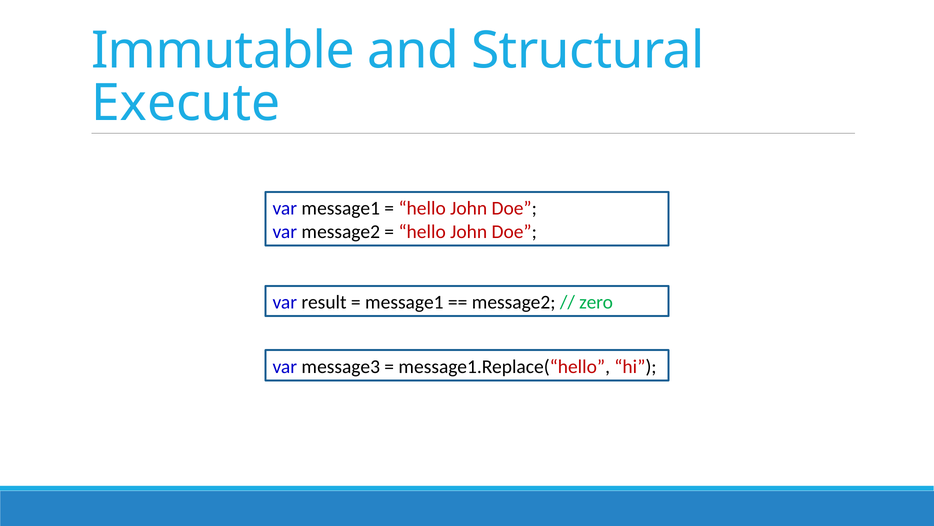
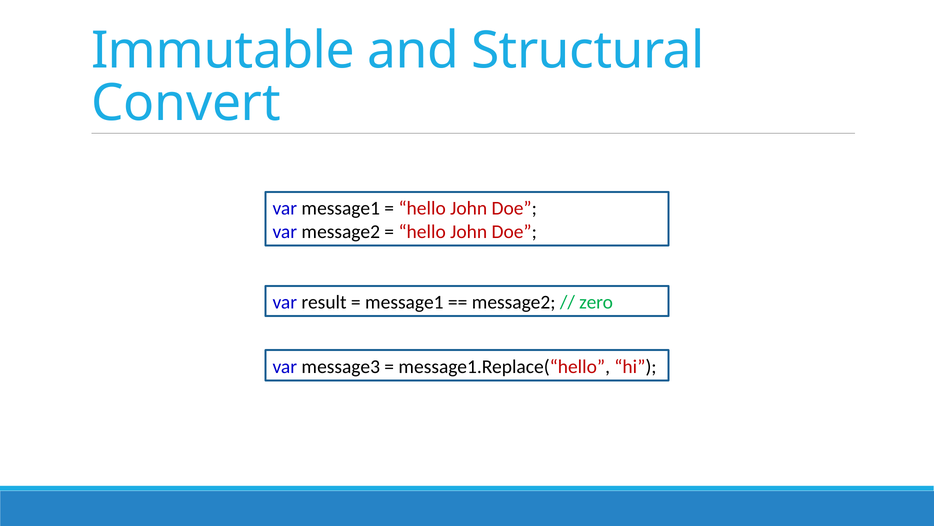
Execute: Execute -> Convert (186, 103)
